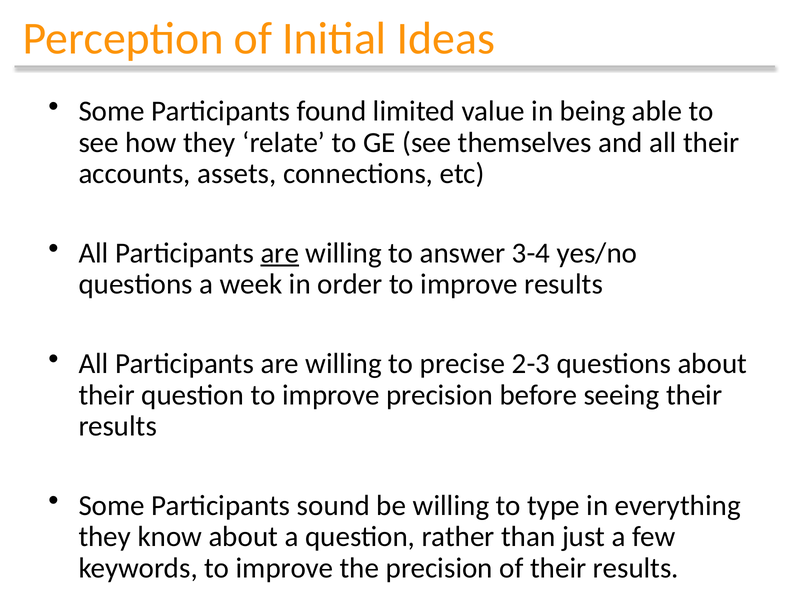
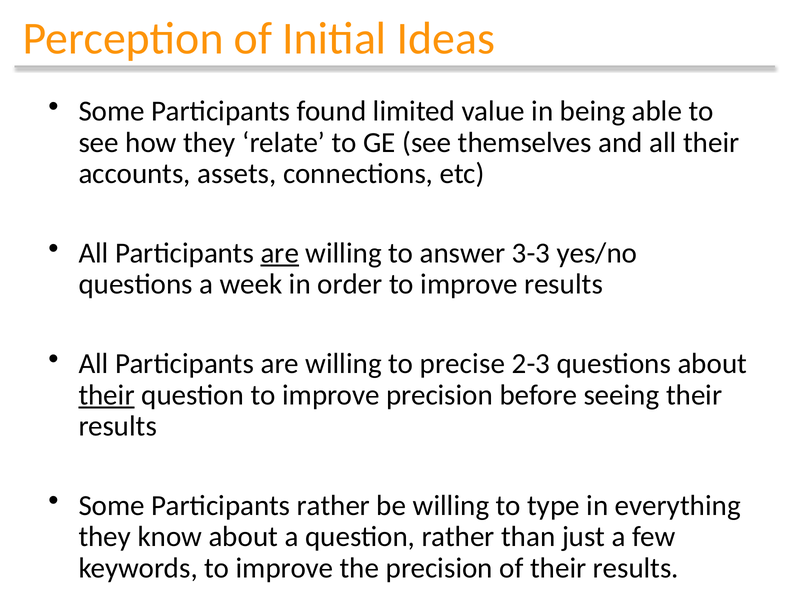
3-4: 3-4 -> 3-3 (531, 253)
their underline: none -> present (107, 395)
Participants sound: sound -> rather (333, 505)
